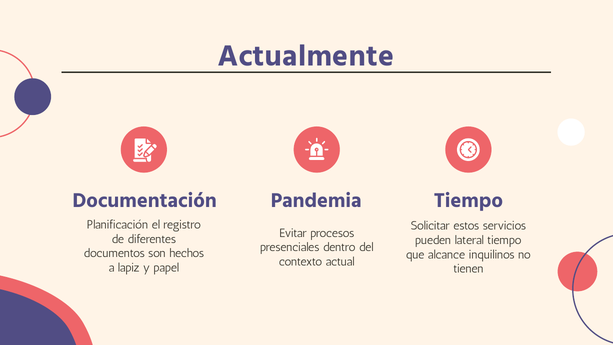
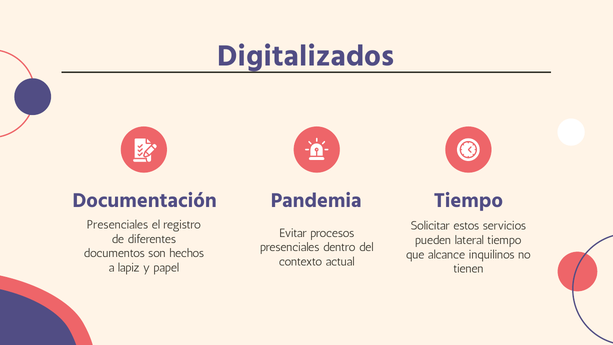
Actualmente: Actualmente -> Digitalizados (306, 56)
Planificación: Planificación -> Presenciales (117, 225)
